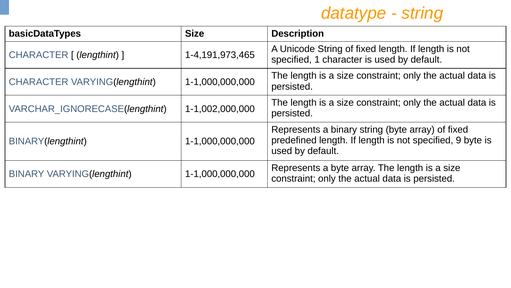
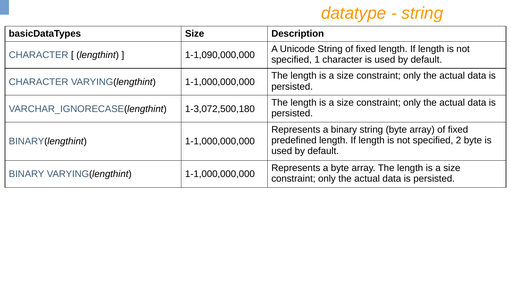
1-4,191,973,465: 1-4,191,973,465 -> 1-1,090,000,000 (220, 55)
1-1,002,000,000: 1-1,002,000,000 -> 1-3,072,500,180 (220, 109)
9: 9 -> 2 (459, 140)
